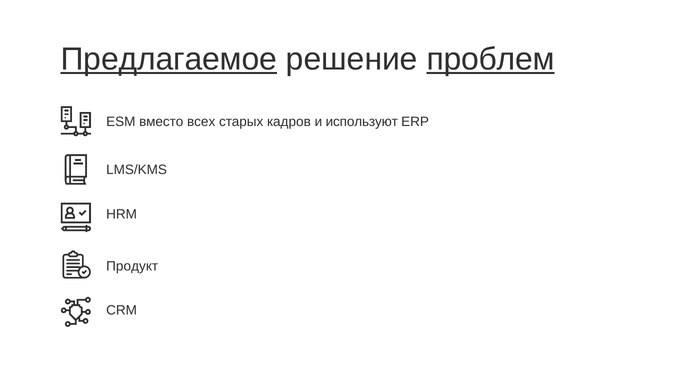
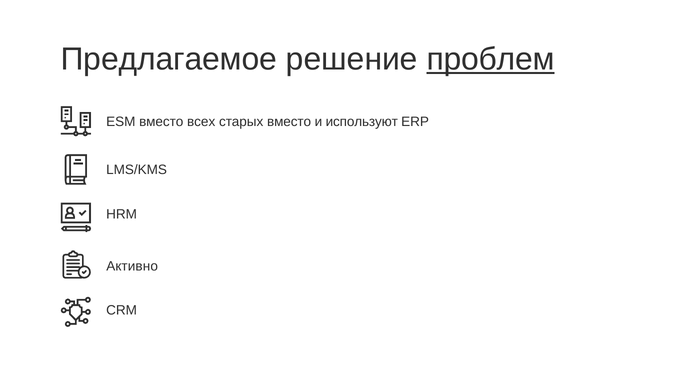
Предлагаемое underline: present -> none (169, 59)
старых кадров: кадров -> вместо (289, 121)
Продукт: Продукт -> Активно (132, 266)
